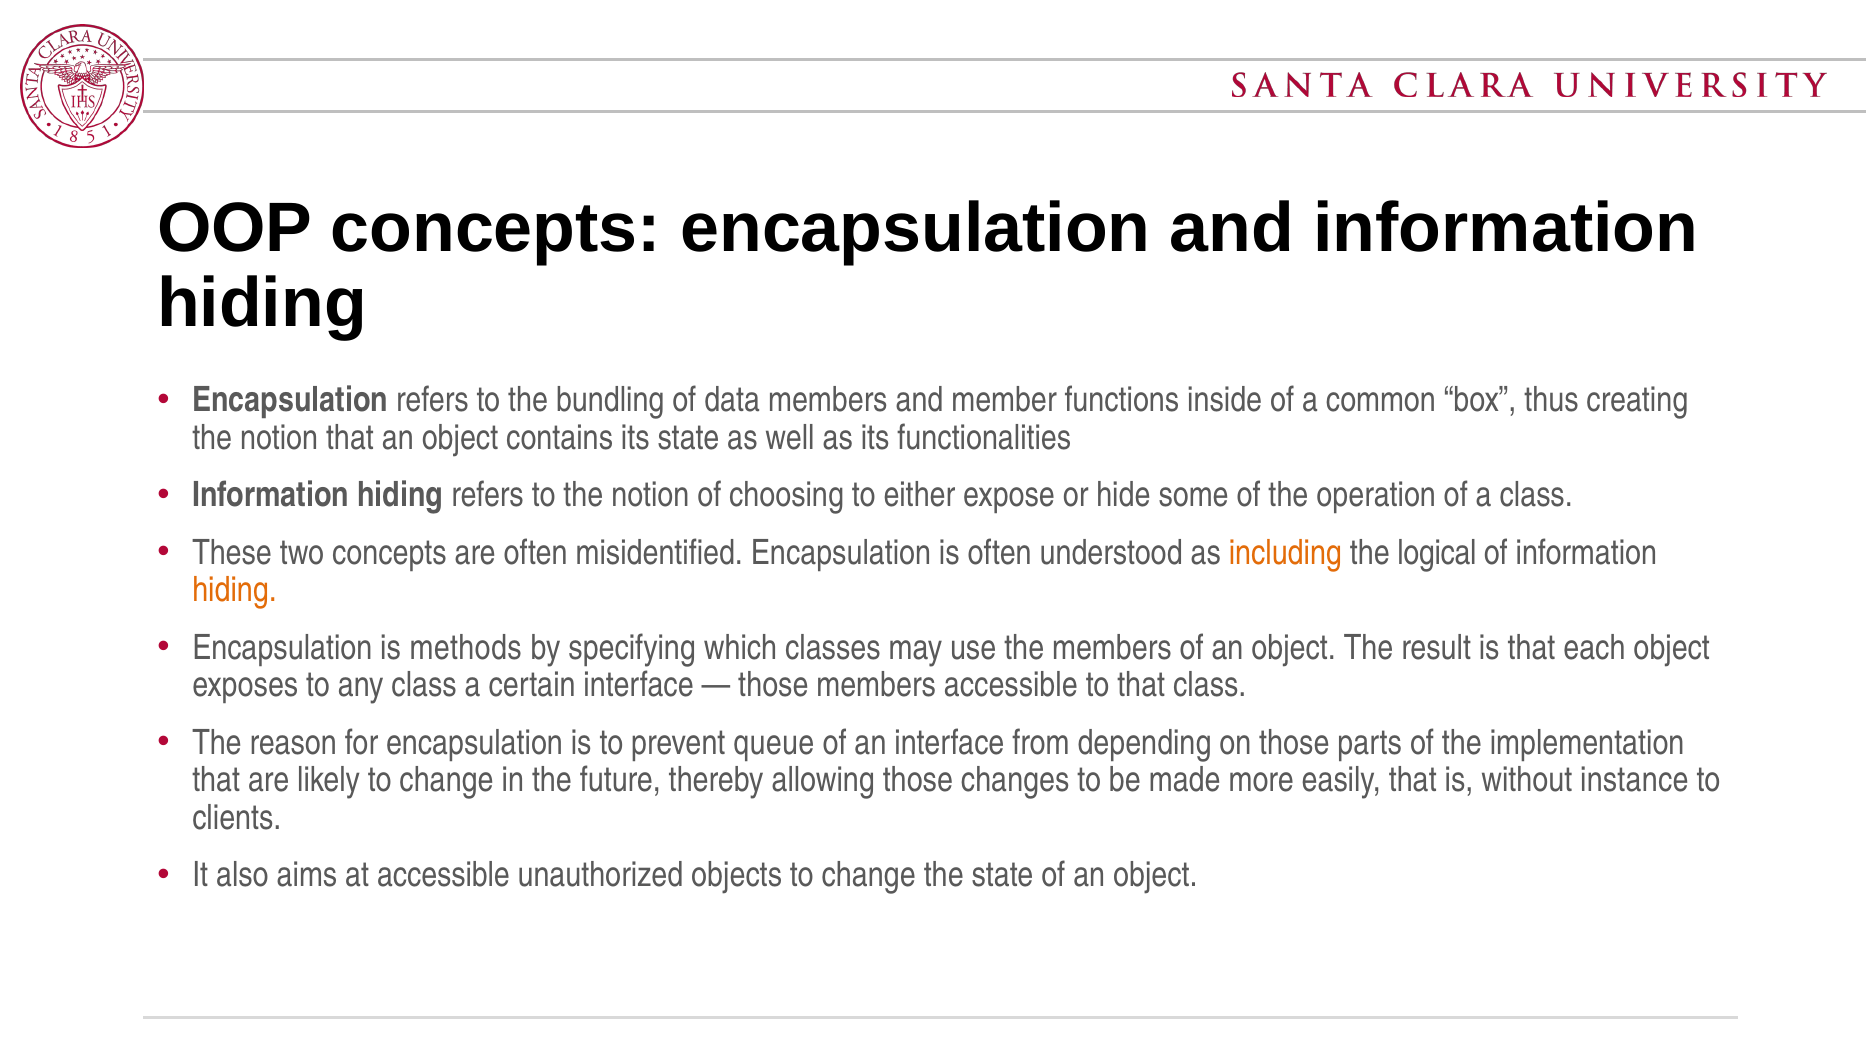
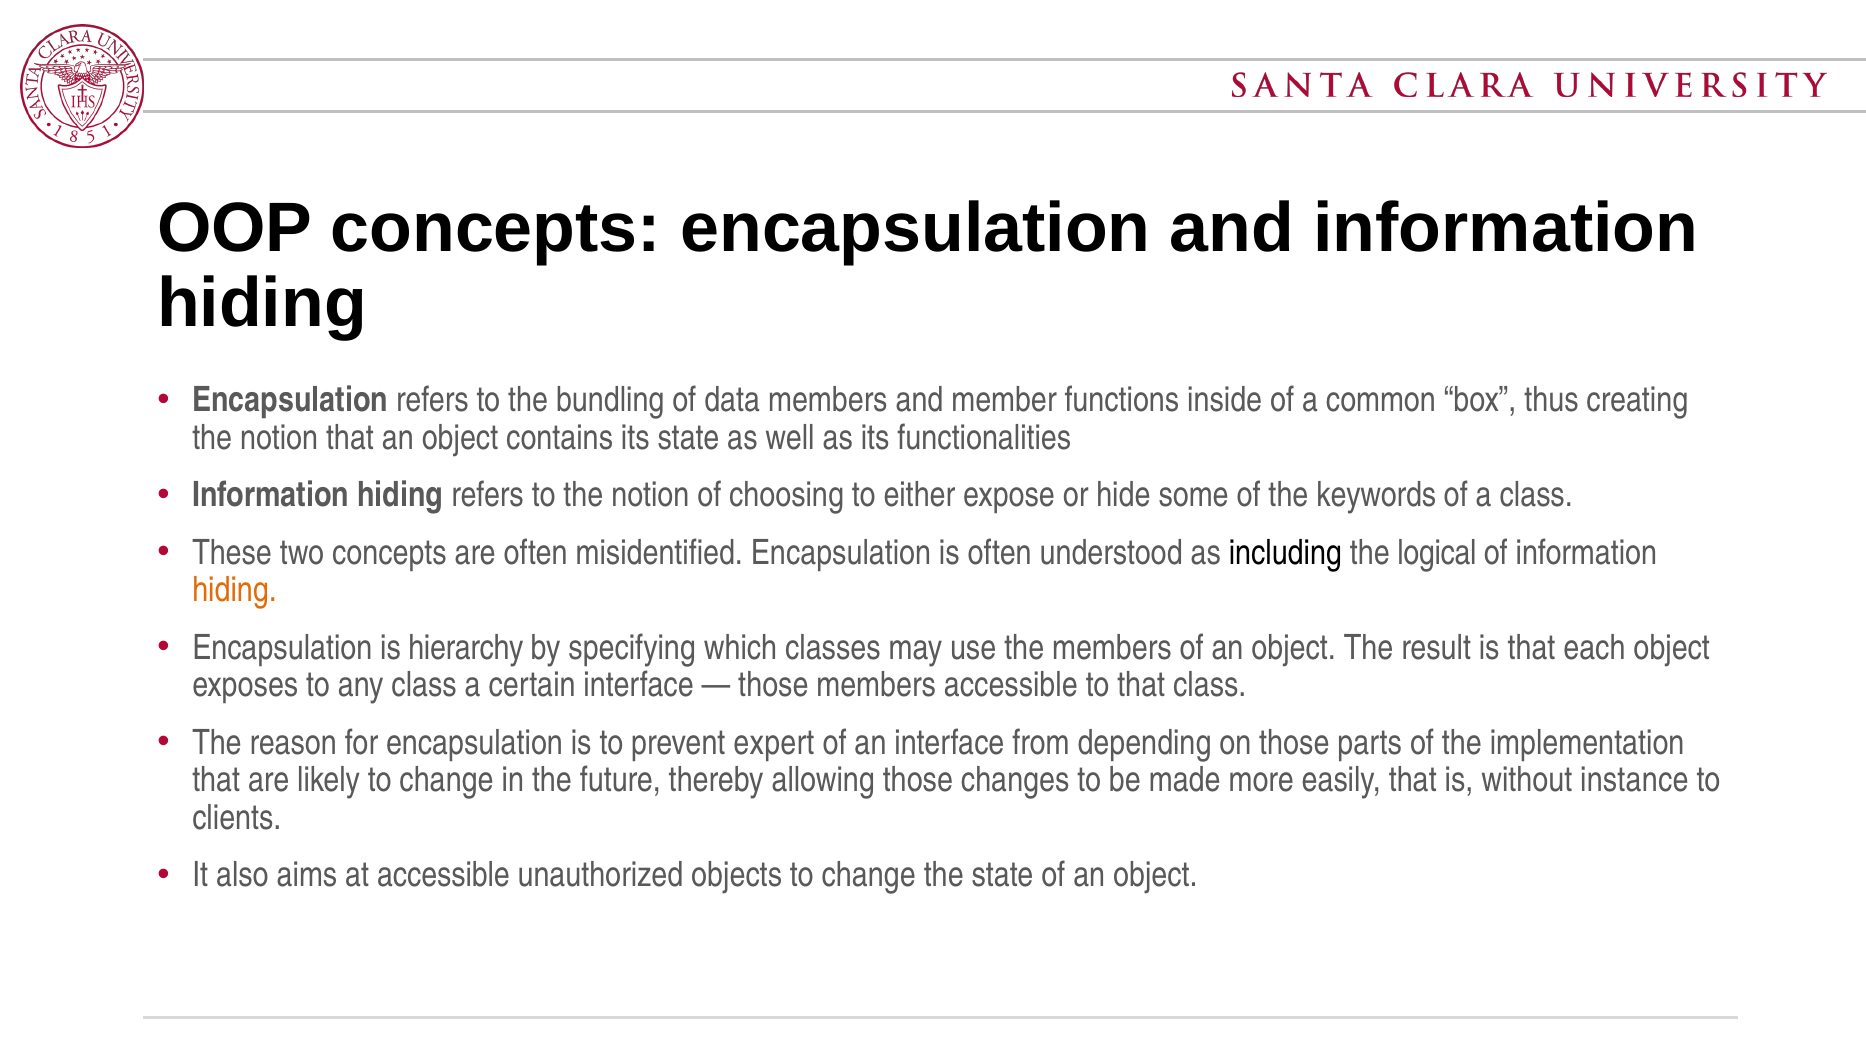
operation: operation -> keywords (1376, 496)
including colour: orange -> black (1285, 553)
methods: methods -> hierarchy (466, 648)
queue: queue -> expert (774, 743)
